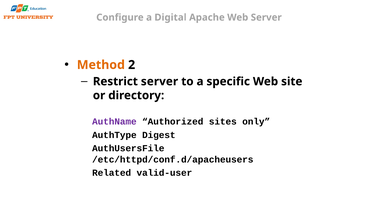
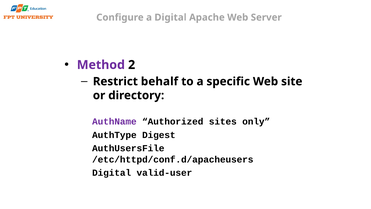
Method colour: orange -> purple (101, 65)
Restrict server: server -> behalf (159, 81)
Related: Related -> Digital (112, 173)
